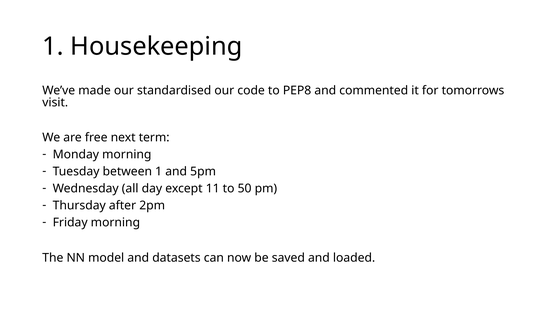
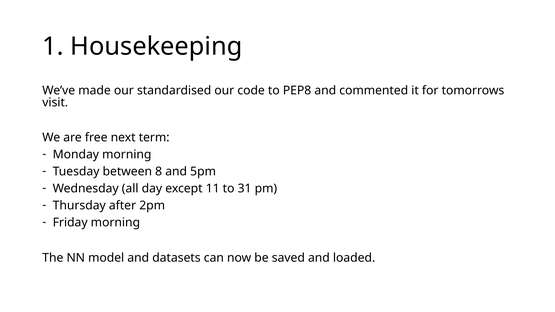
between 1: 1 -> 8 (159, 172)
50: 50 -> 31 (245, 189)
